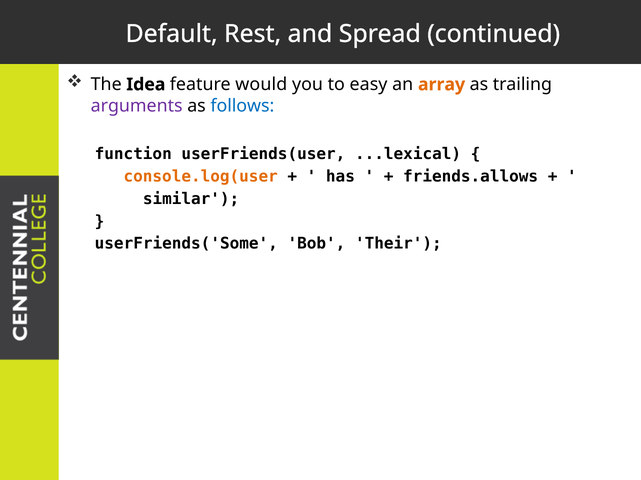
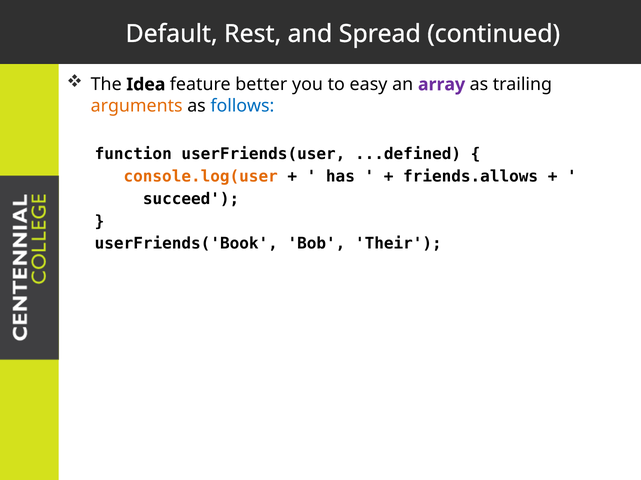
would: would -> better (261, 85)
array colour: orange -> purple (442, 85)
arguments colour: purple -> orange (137, 106)
...lexical: ...lexical -> ...defined (408, 154)
similar: similar -> succeed (191, 199)
userFriends('Some: userFriends('Some -> userFriends('Book (186, 244)
